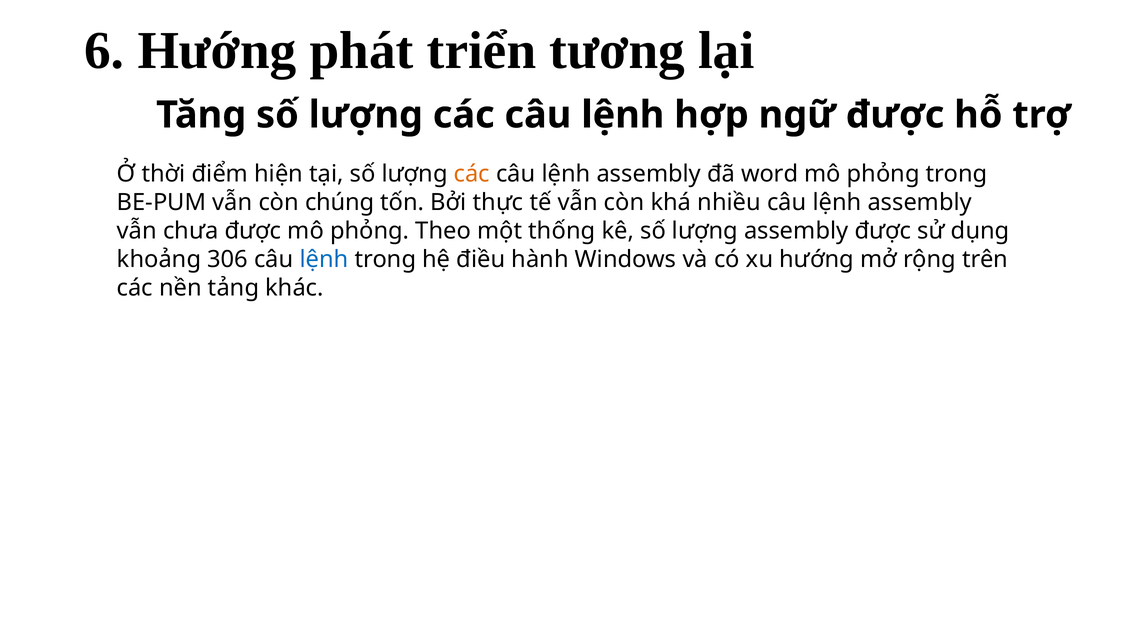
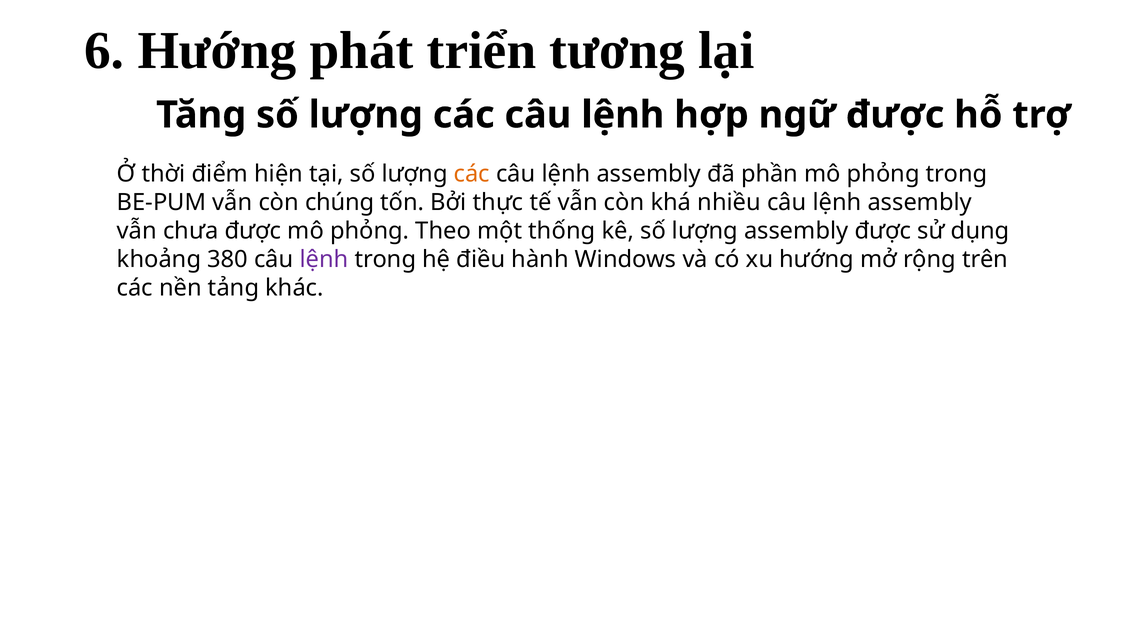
word: word -> phần (770, 174)
306: 306 -> 380 (228, 259)
lệnh colour: blue -> purple (324, 259)
